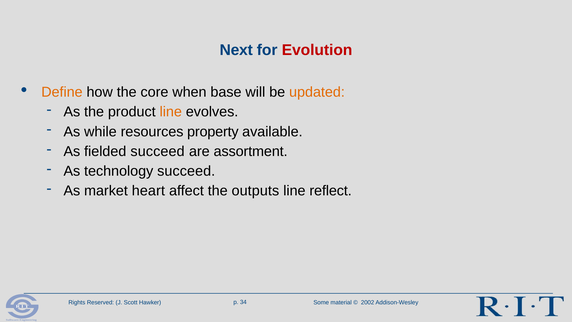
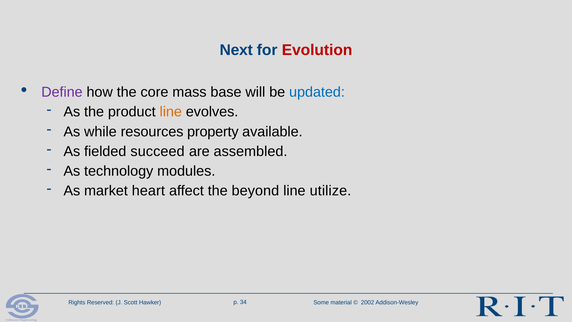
Define colour: orange -> purple (62, 92)
when: when -> mass (189, 92)
updated colour: orange -> blue (317, 92)
assortment: assortment -> assembled (251, 151)
technology succeed: succeed -> modules (186, 171)
outputs: outputs -> beyond (255, 191)
reflect: reflect -> utilize (330, 191)
